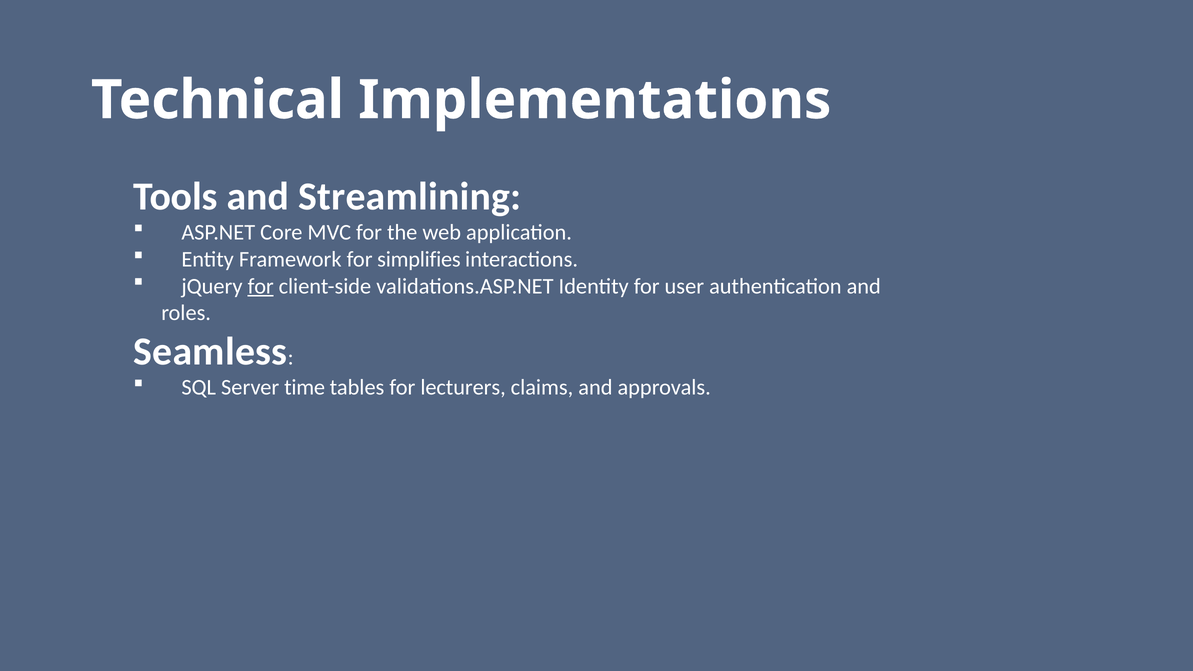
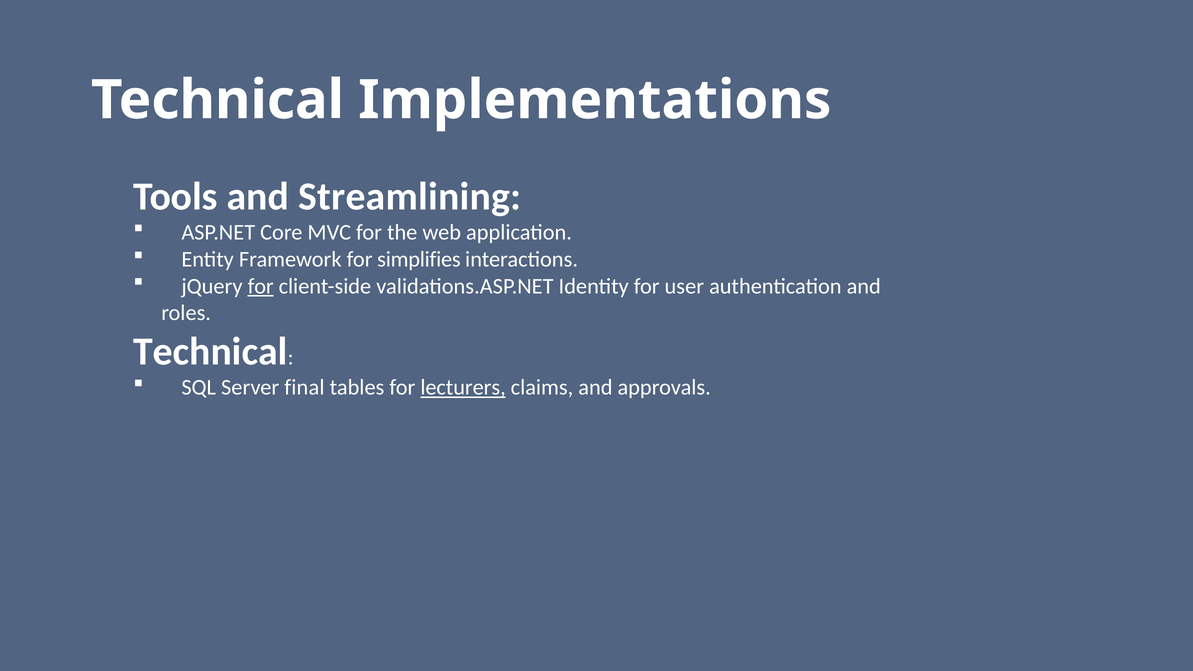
Seamless: Seamless -> Technical (210, 352)
time: time -> final (304, 388)
lecturers underline: none -> present (463, 388)
